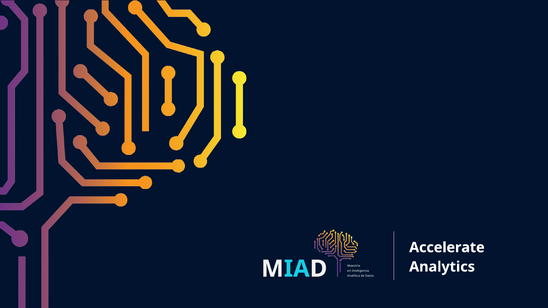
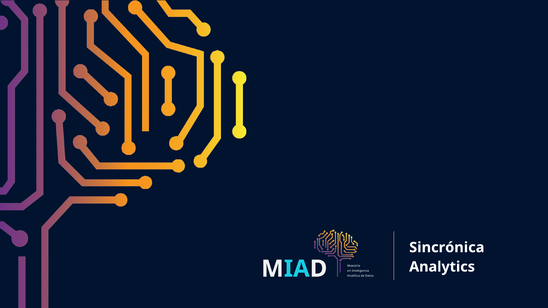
Accelerate: Accelerate -> Sincrónica (447, 248)
